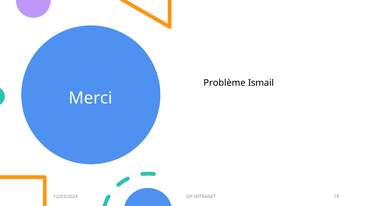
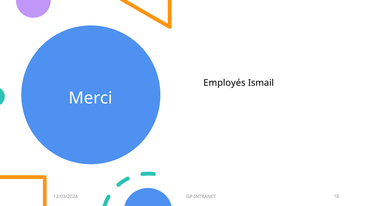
Problème: Problème -> Employés (224, 83)
